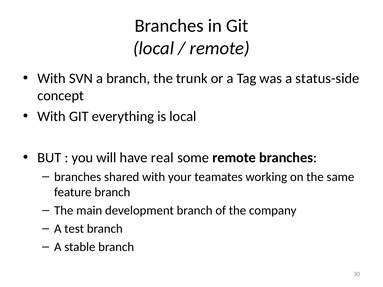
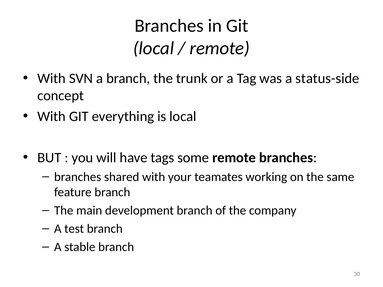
real: real -> tags (162, 158)
